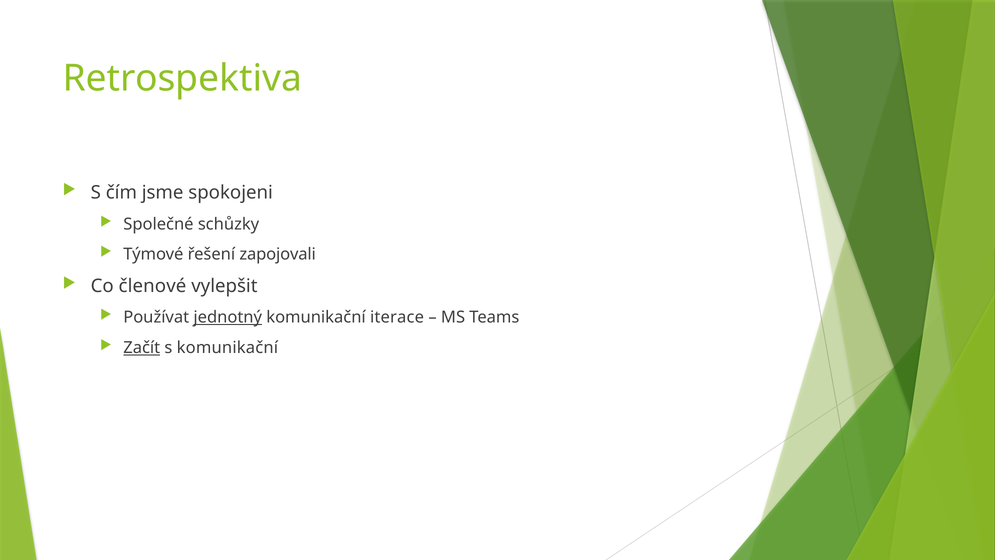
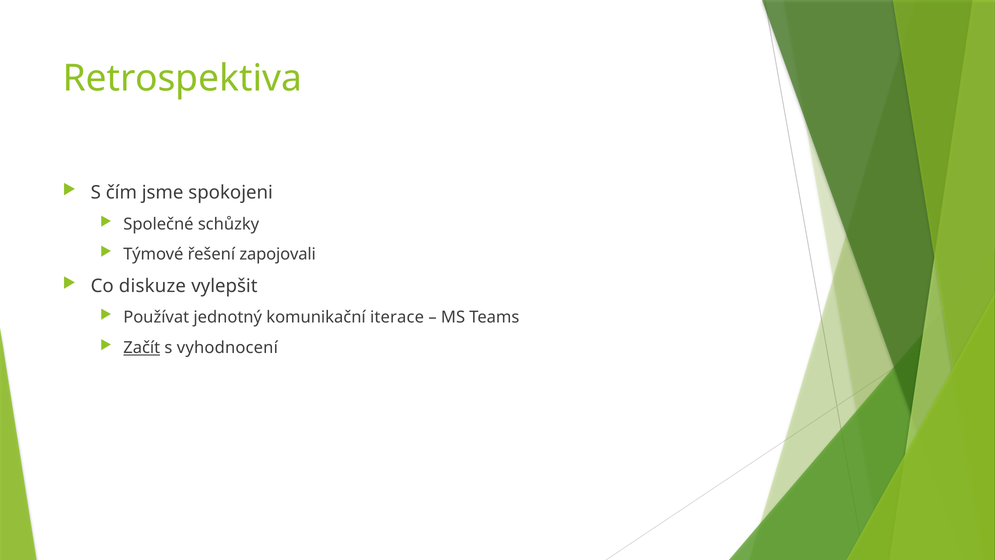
členové: členové -> diskuze (152, 286)
jednotný underline: present -> none (228, 317)
s komunikační: komunikační -> vyhodnocení (227, 347)
